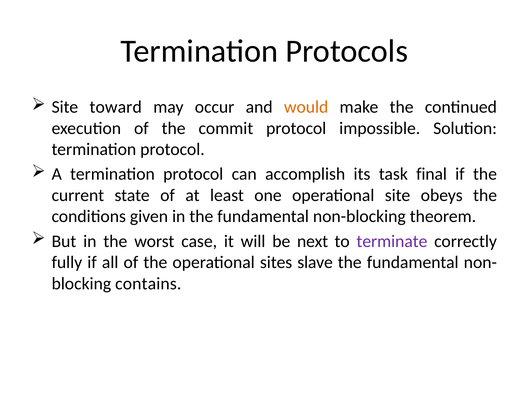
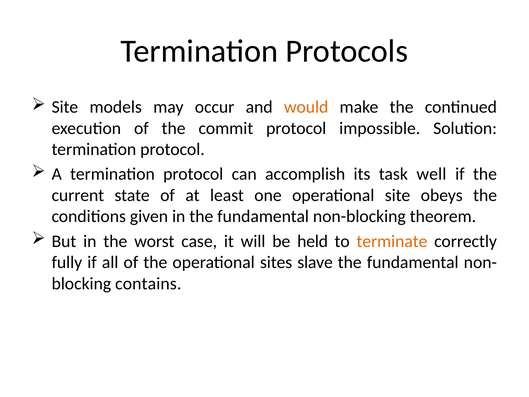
toward: toward -> models (116, 107)
final: final -> well (431, 174)
next: next -> held (313, 241)
terminate colour: purple -> orange (392, 241)
